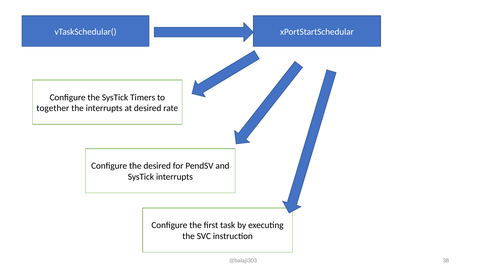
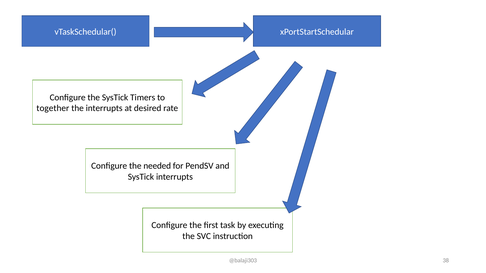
the desired: desired -> needed (157, 166)
